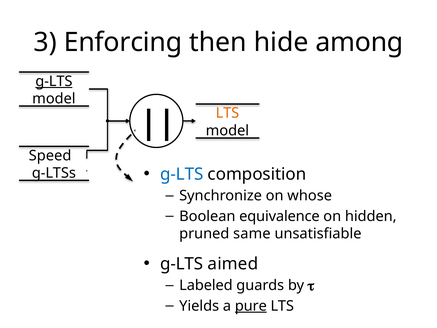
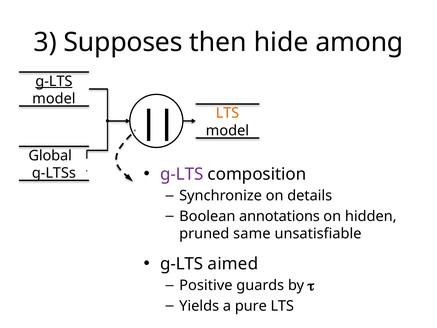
Enforcing: Enforcing -> Supposes (123, 42)
Speed: Speed -> Global (50, 156)
g-LTS colour: blue -> purple (182, 174)
whose: whose -> details (310, 196)
equivalence: equivalence -> annotations (279, 216)
Labeled: Labeled -> Positive (206, 285)
pure underline: present -> none (251, 306)
